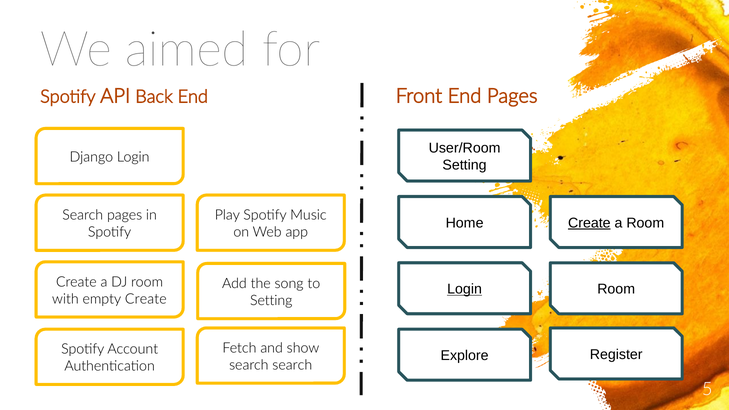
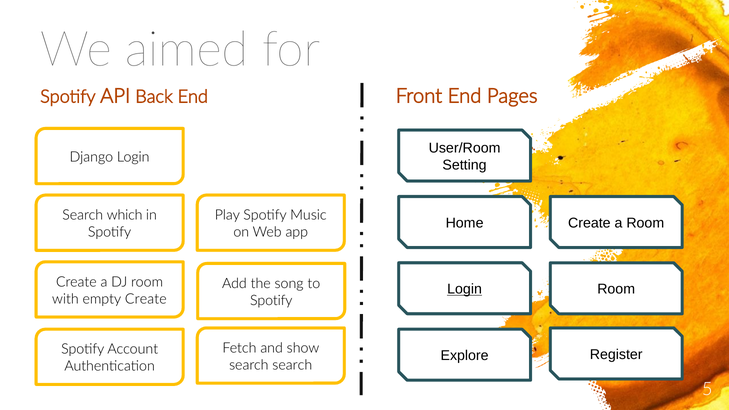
Search pages: pages -> which (125, 215)
Create underline: present -> none (589, 223)
Setting: Setting -> Spotify (271, 301)
